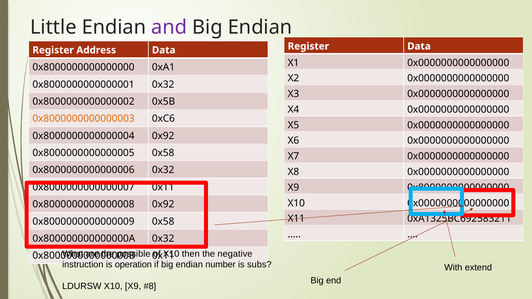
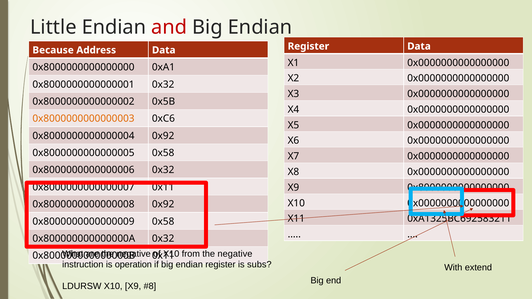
and colour: purple -> red (169, 27)
Register: Register -> Because (53, 50)
possible: possible -> negative (134, 254)
then: then -> from (191, 254)
endian number: number -> register (220, 265)
